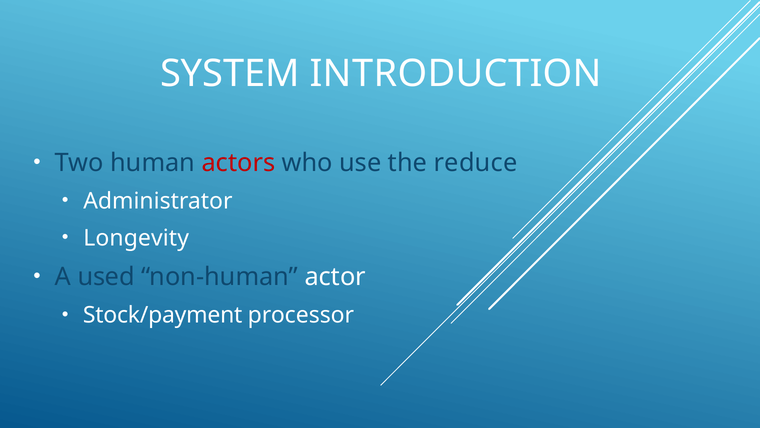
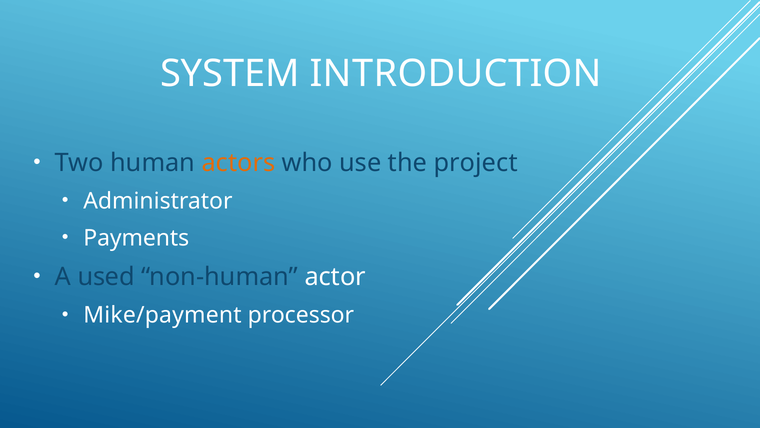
actors colour: red -> orange (238, 163)
reduce: reduce -> project (476, 163)
Longevity: Longevity -> Payments (136, 238)
Stock/payment: Stock/payment -> Mike/payment (162, 315)
